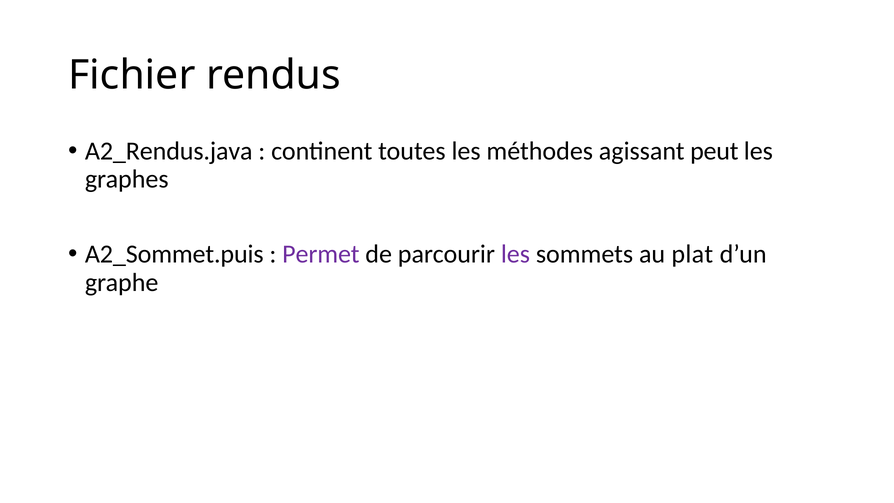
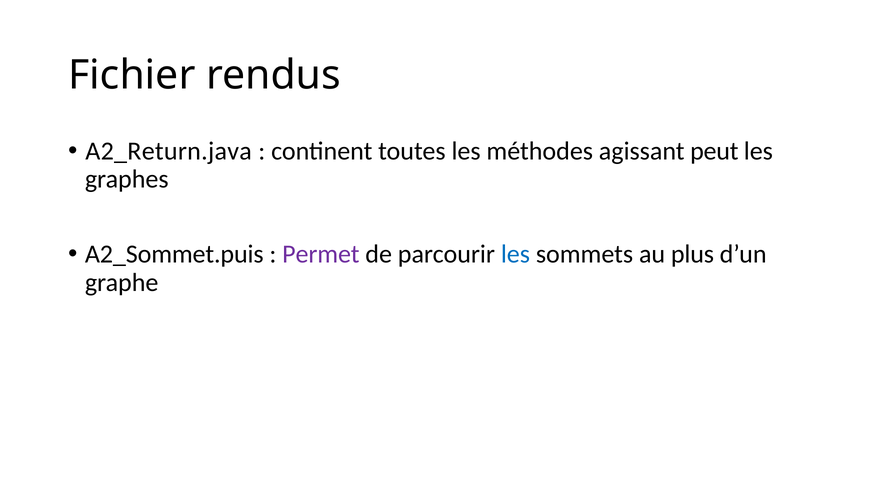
A2_Rendus.java: A2_Rendus.java -> A2_Return.java (169, 151)
les colour: purple -> blue (515, 254)
plat: plat -> plus (692, 254)
